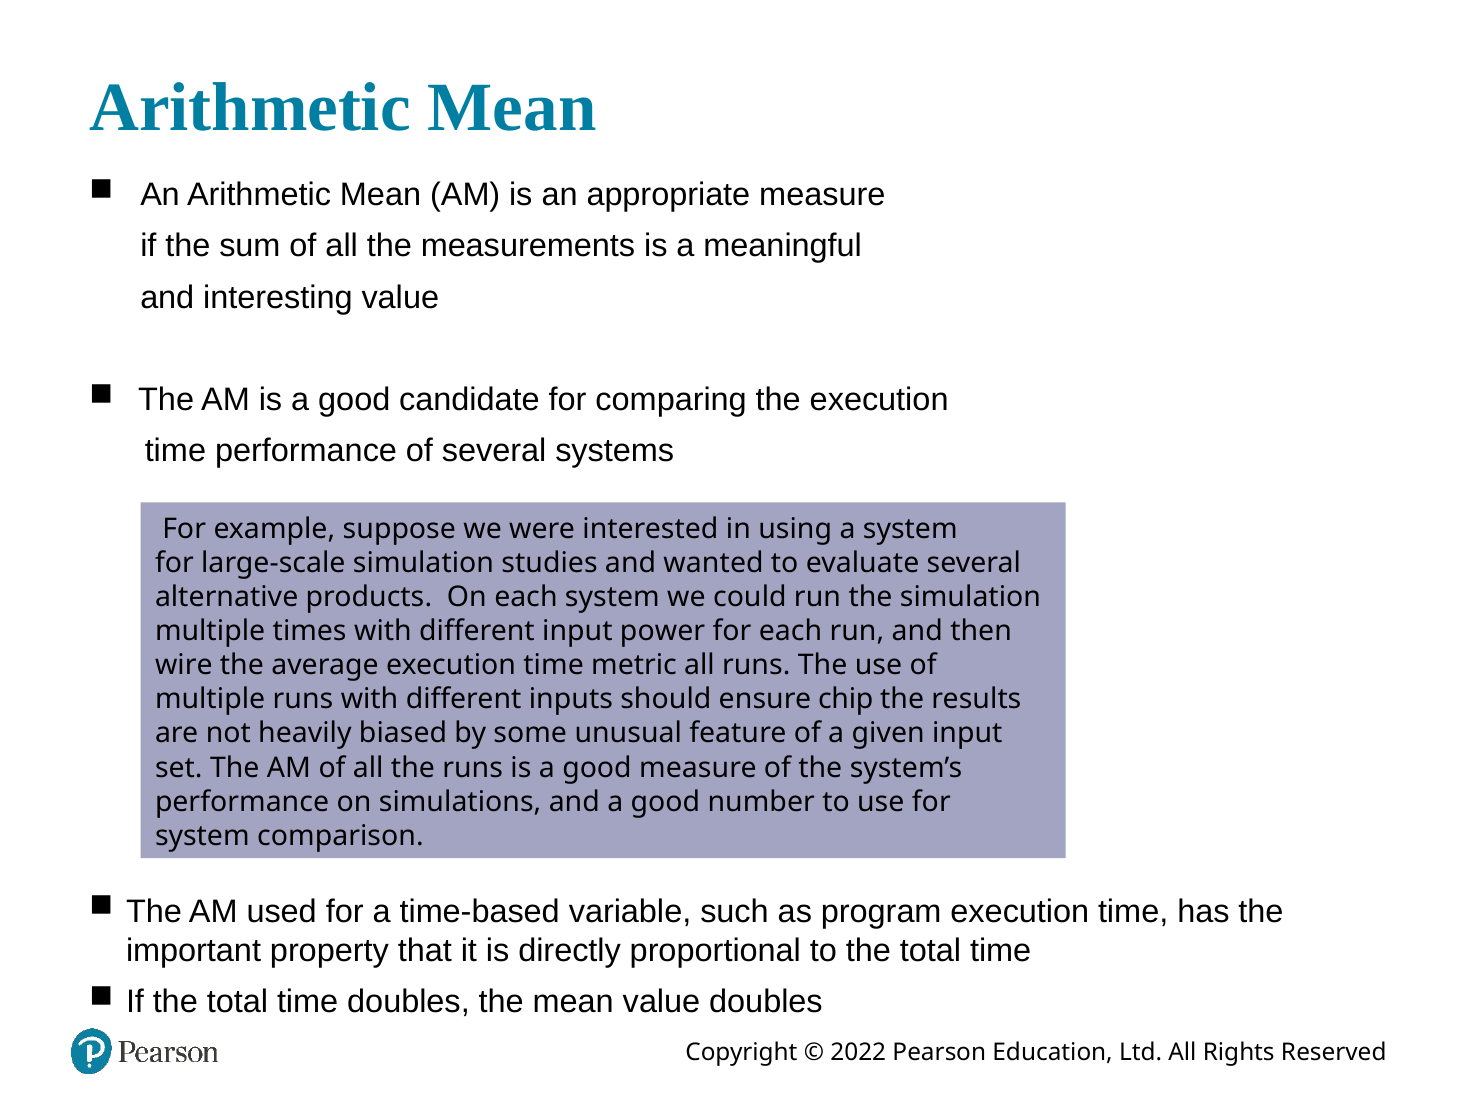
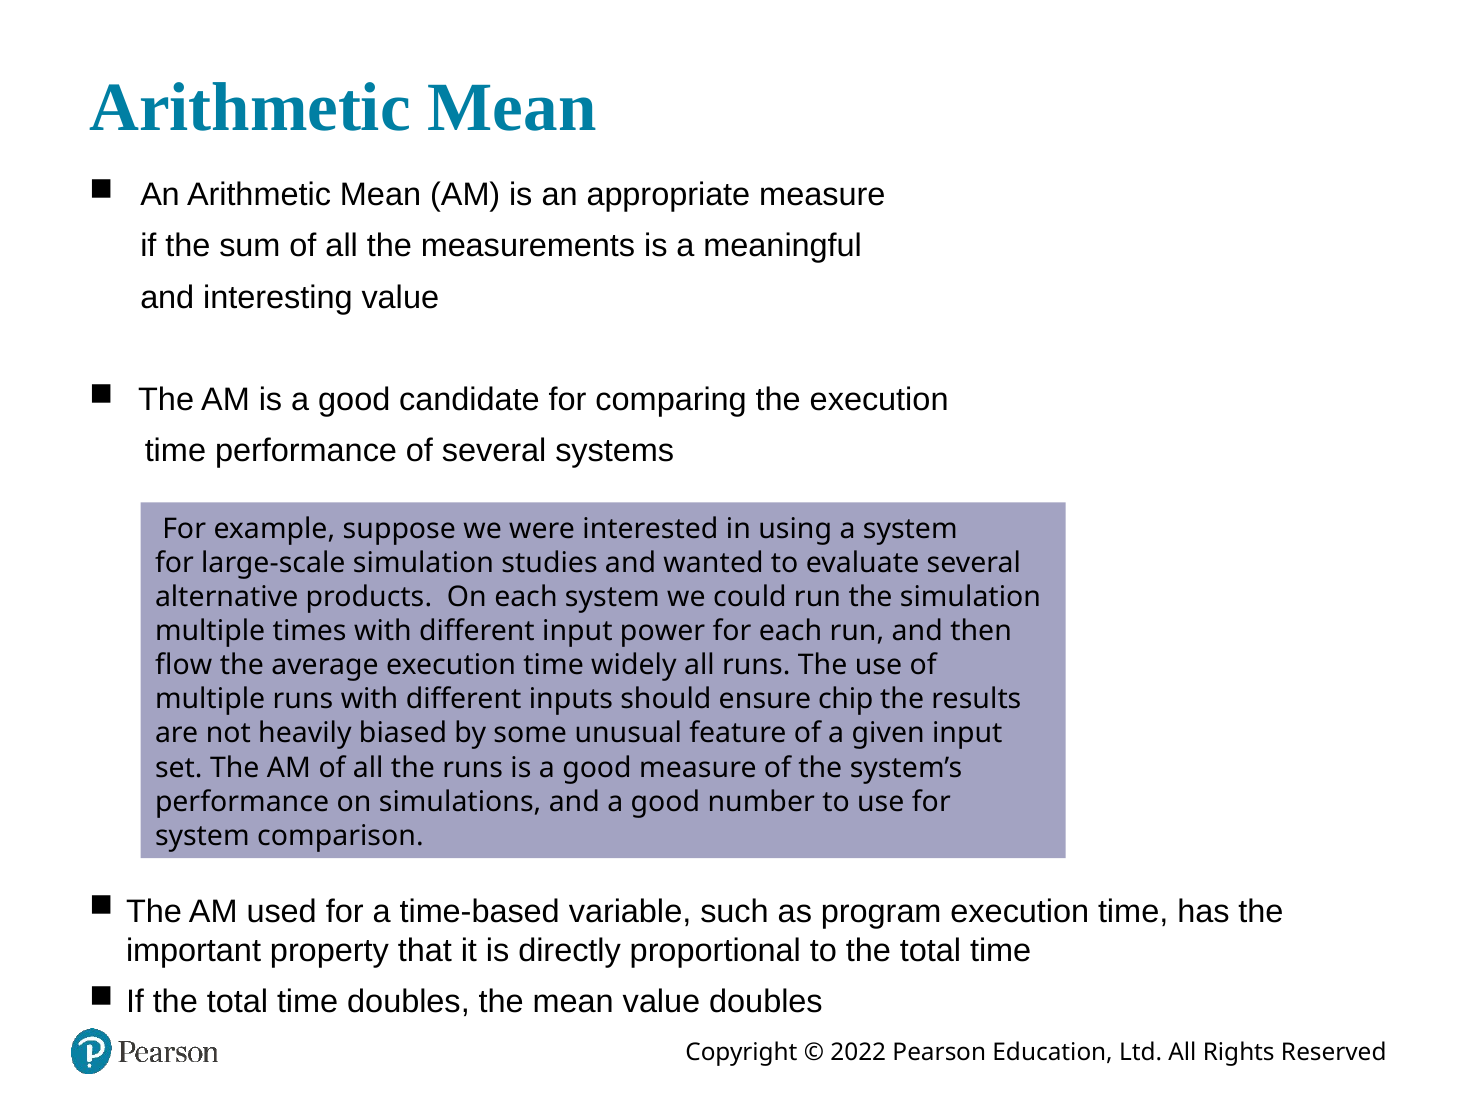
wire: wire -> flow (184, 665)
metric: metric -> widely (634, 665)
